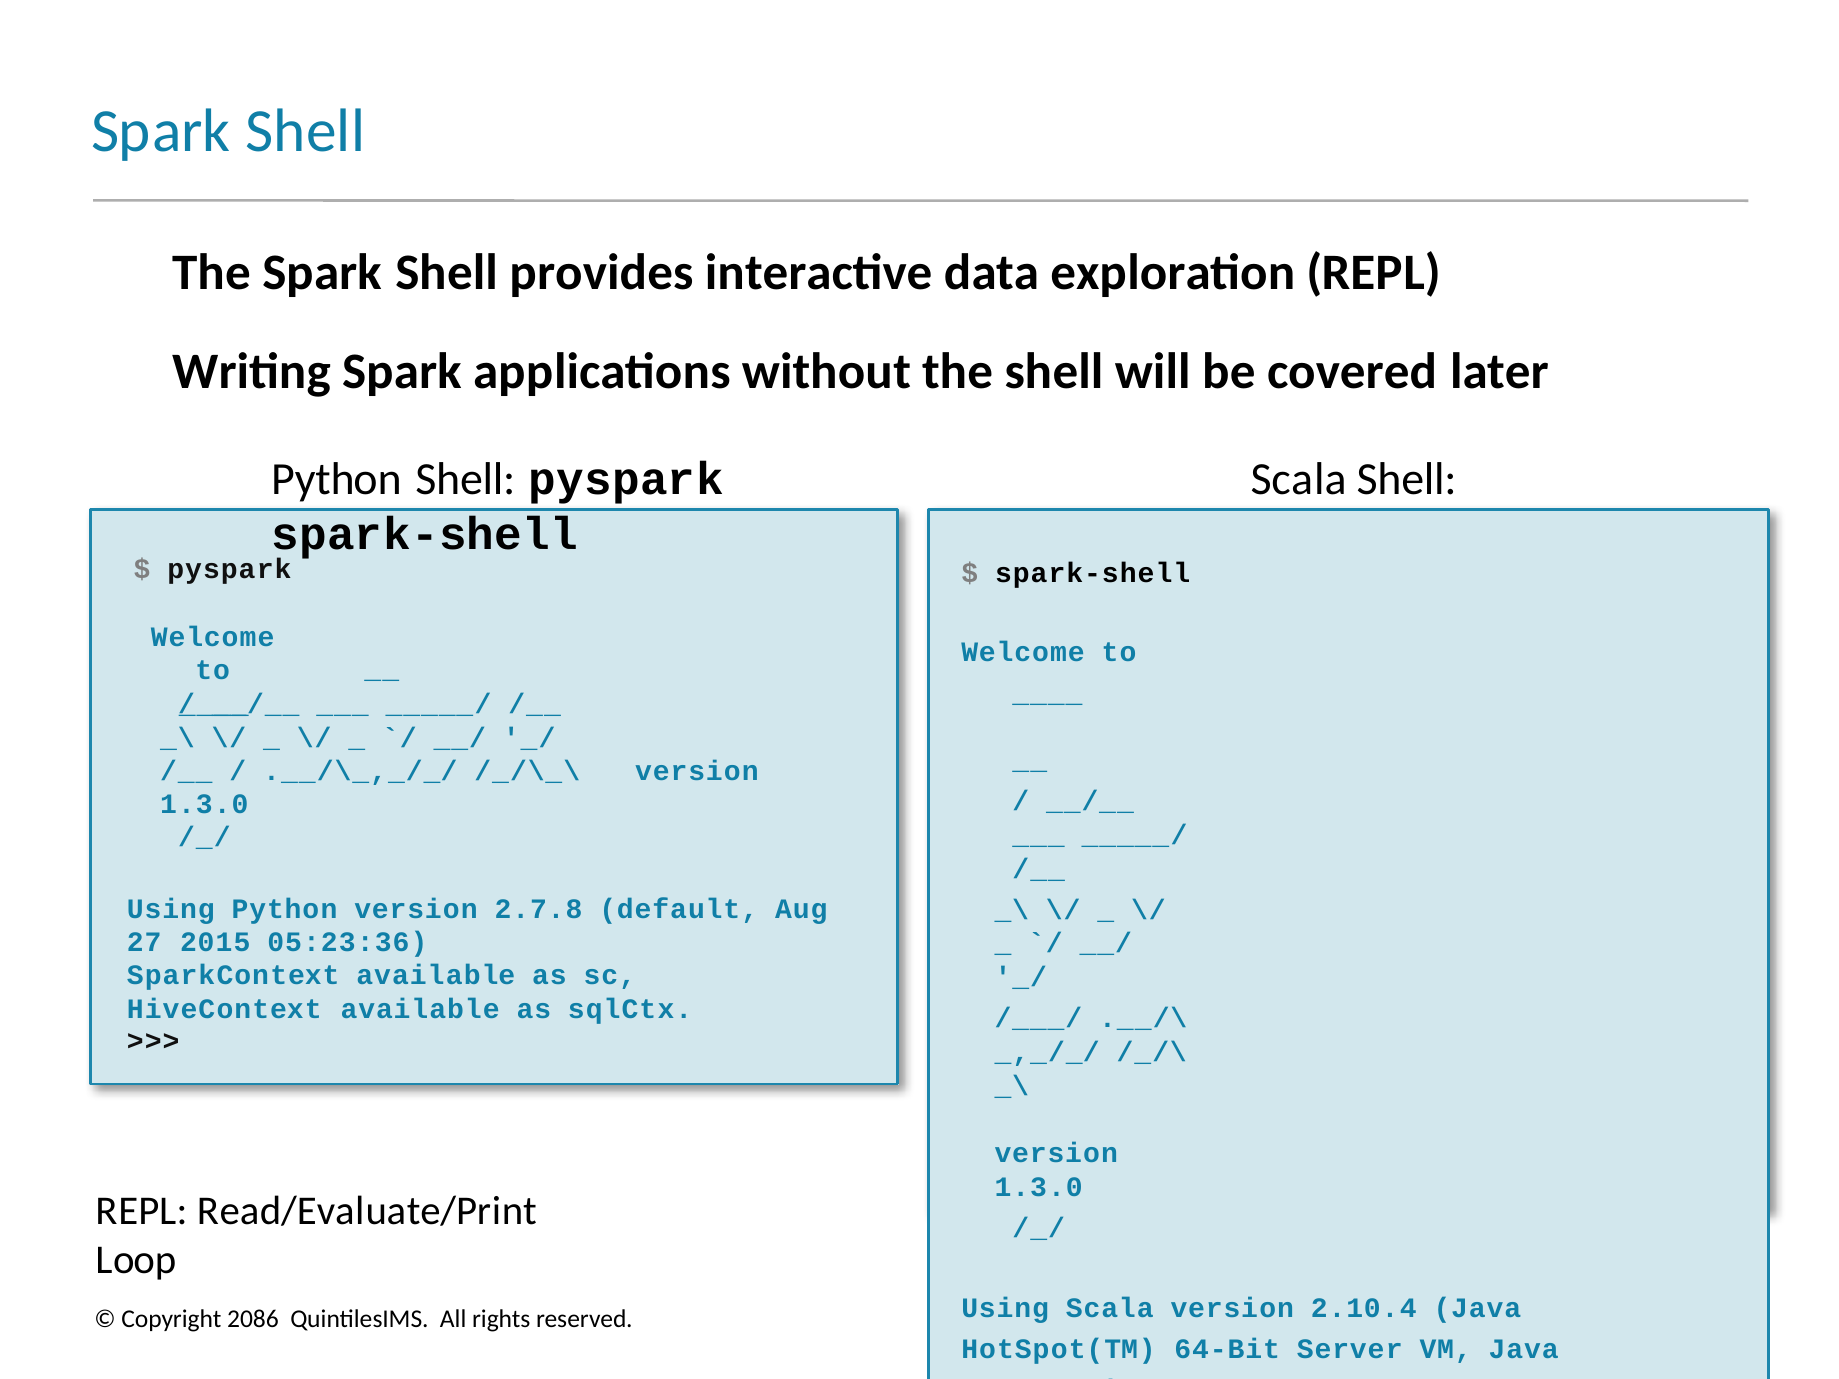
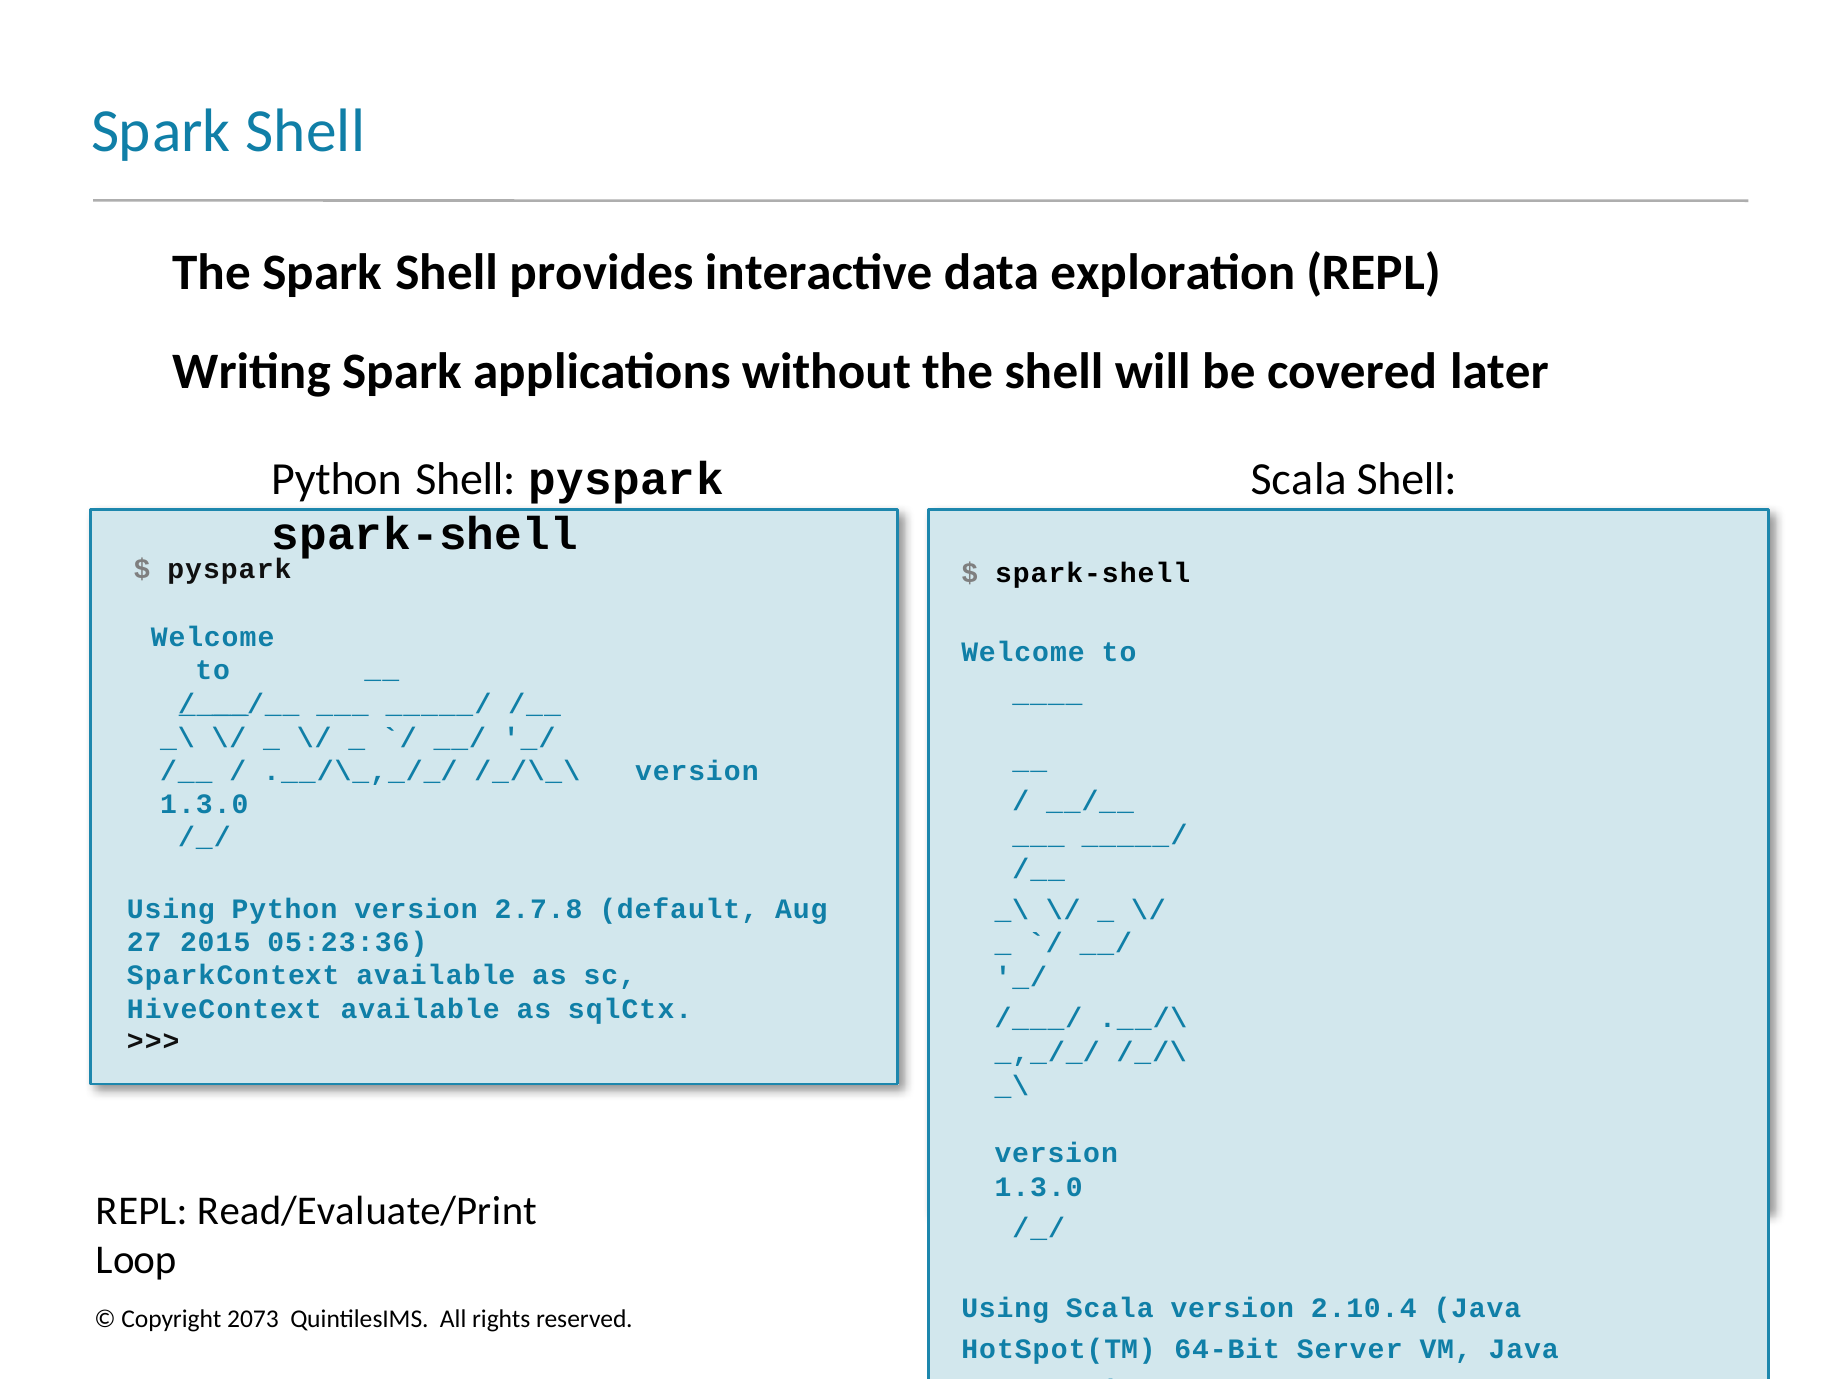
2086: 2086 -> 2073 (253, 1319)
